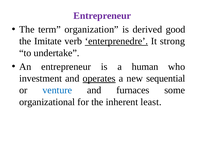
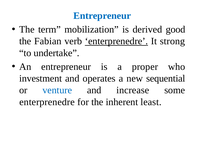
Entrepreneur colour: purple -> blue (102, 16)
organization: organization -> mobilization (91, 30)
Imitate: Imitate -> Fabian (48, 41)
human: human -> proper (145, 67)
operates underline: present -> none (99, 79)
furnaces: furnaces -> increase (133, 91)
organizational: organizational -> enterprenedre (47, 102)
